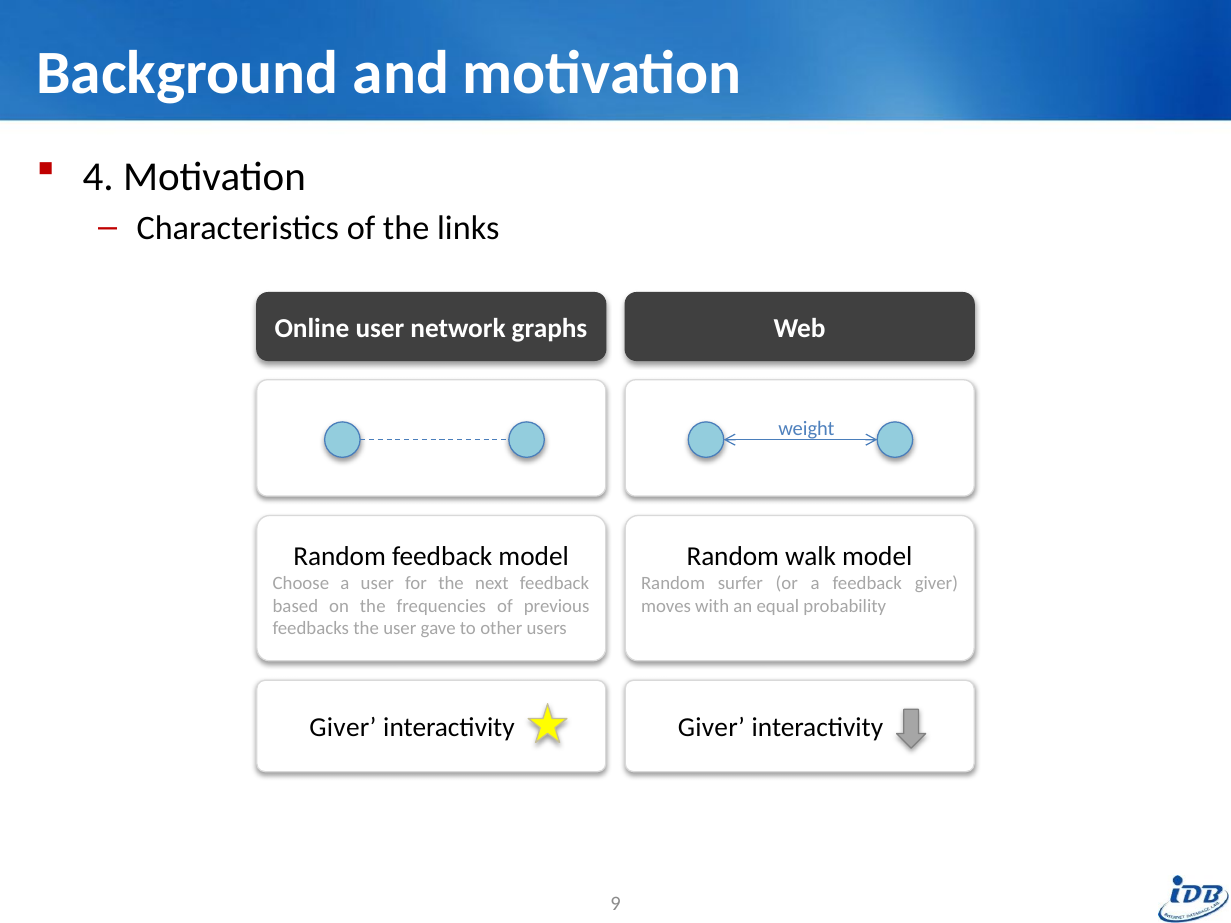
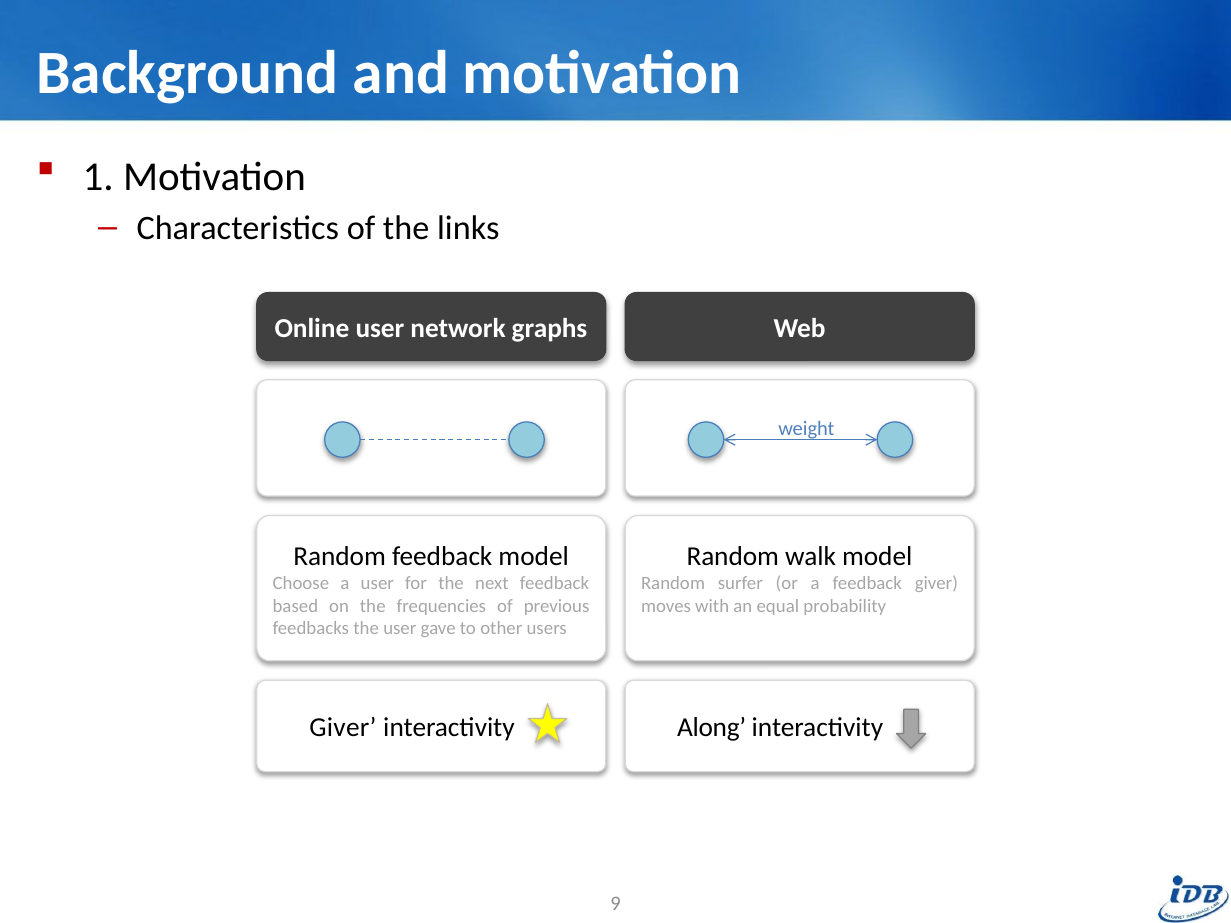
4: 4 -> 1 (98, 177)
Giver: Giver -> Along (712, 728)
